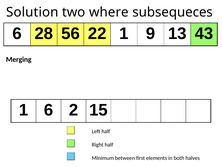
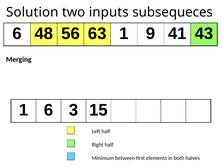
where: where -> inputs (109, 12)
28: 28 -> 48 (44, 33)
22: 22 -> 63 (97, 33)
13: 13 -> 41 (177, 33)
2: 2 -> 3 (73, 110)
